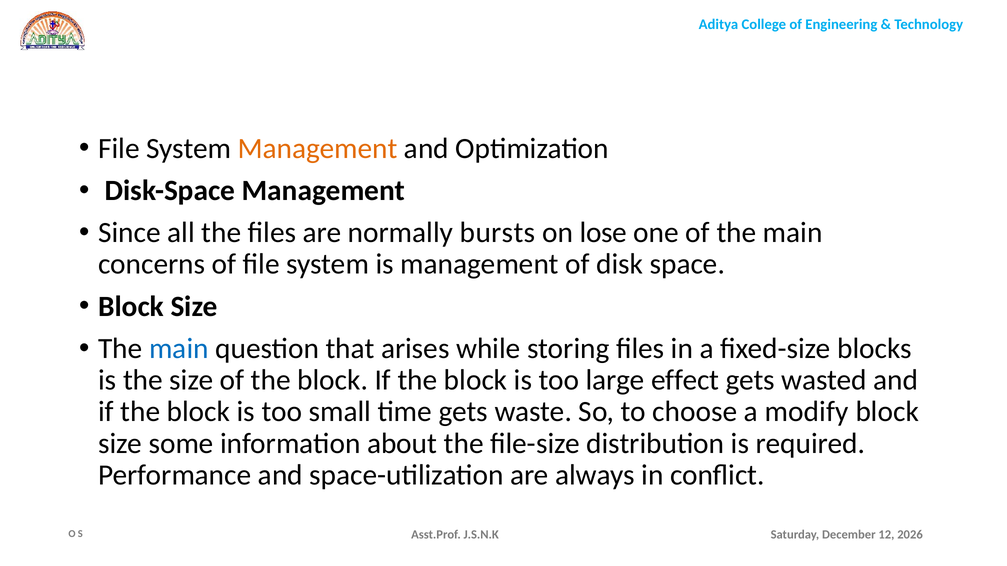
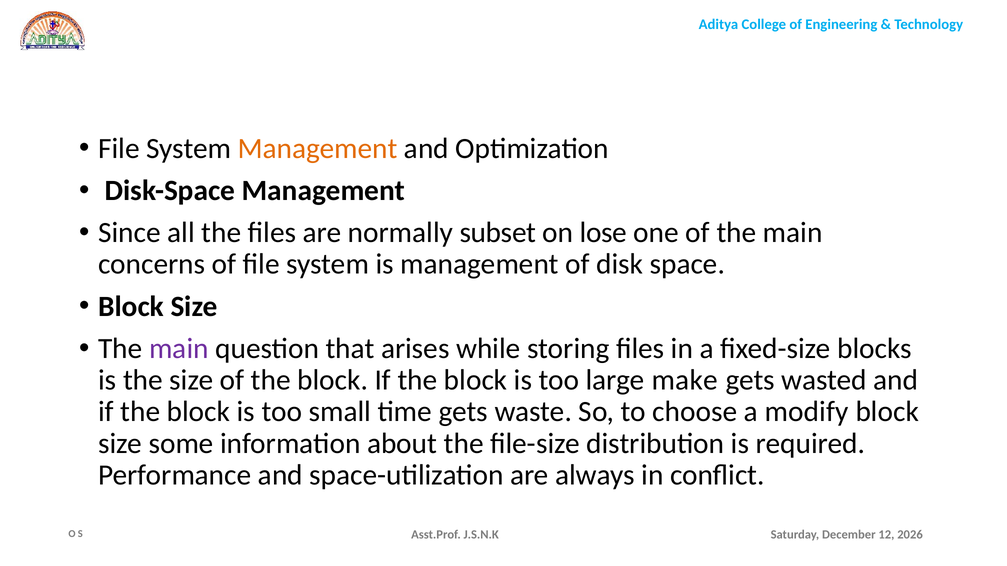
bursts: bursts -> subset (498, 233)
main colour: blue -> purple (179, 349)
effect: effect -> make (685, 380)
